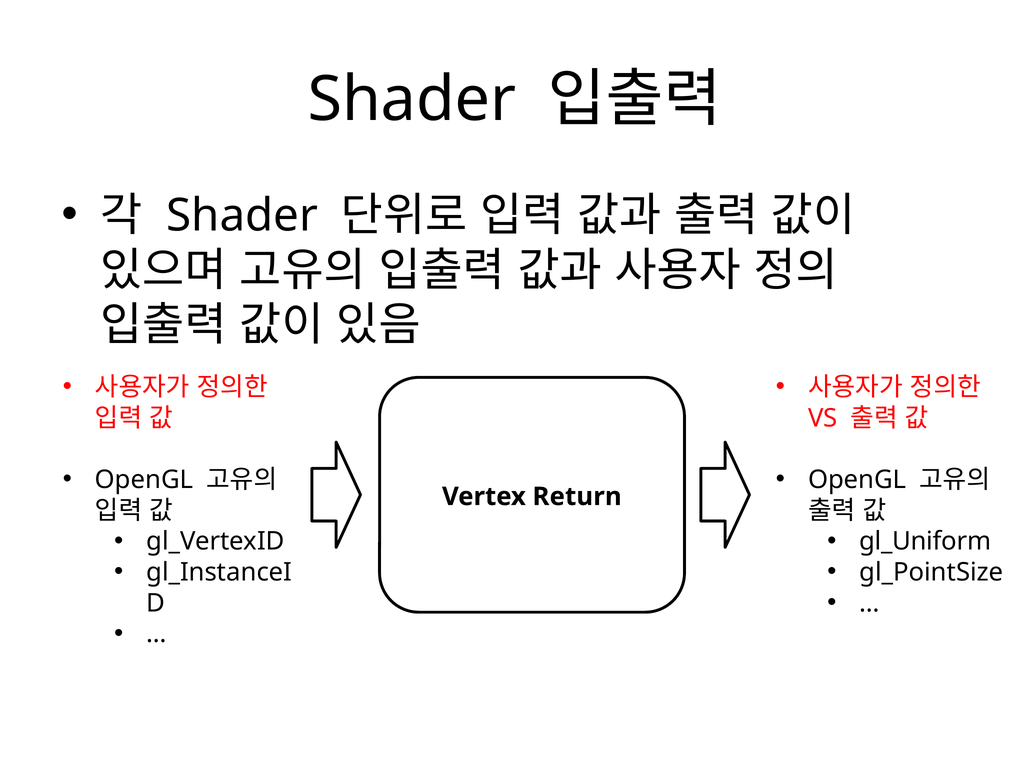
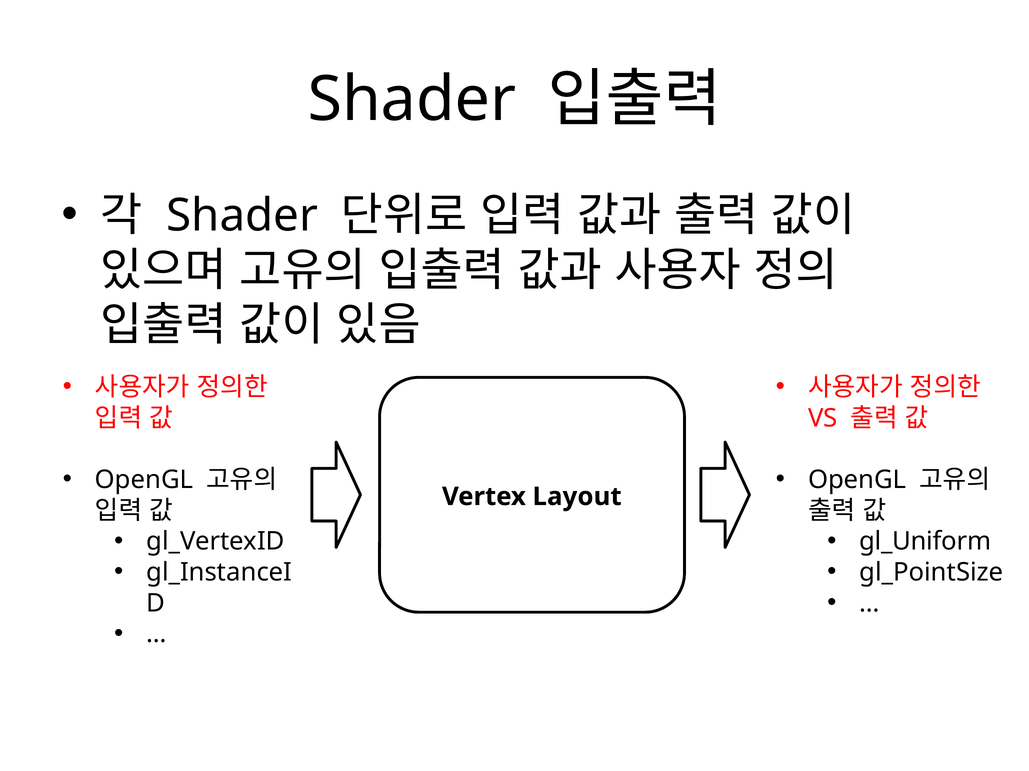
Return: Return -> Layout (577, 497)
